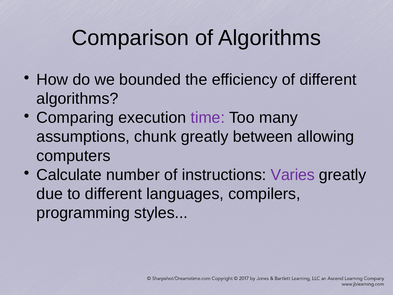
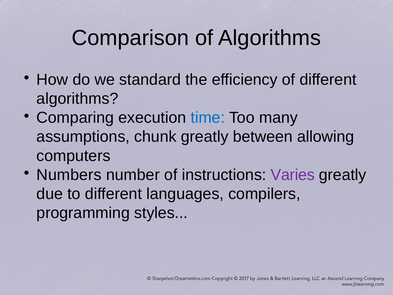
bounded: bounded -> standard (150, 80)
time colour: purple -> blue (208, 118)
Calculate: Calculate -> Numbers (69, 175)
